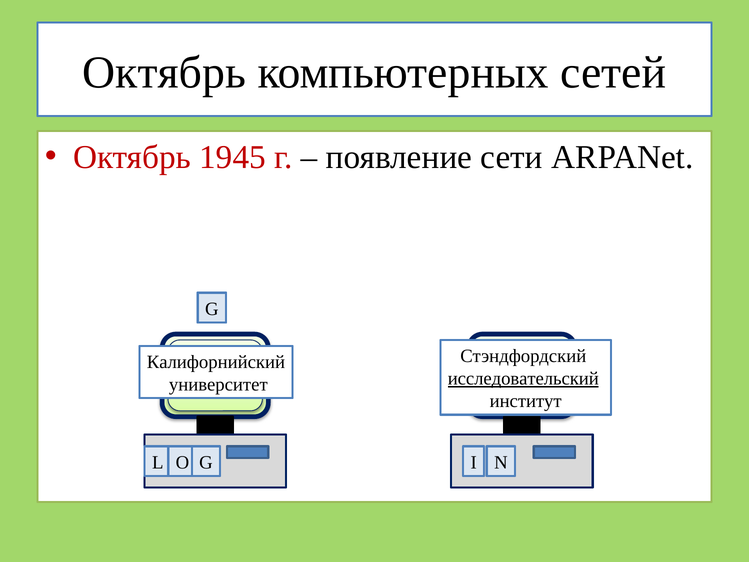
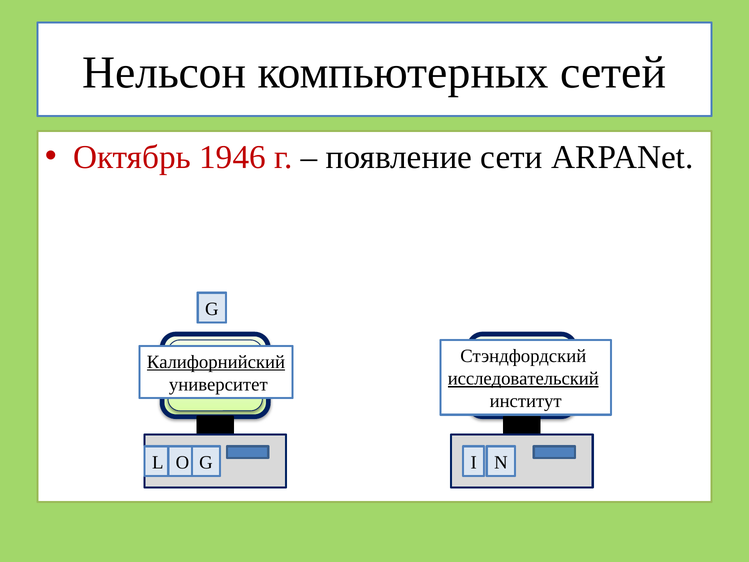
Октябрь: Октябрь -> Нельсон (164, 73)
1945: 1945 -> 1946 (233, 157)
Калифорнийский underline: none -> present (216, 362)
